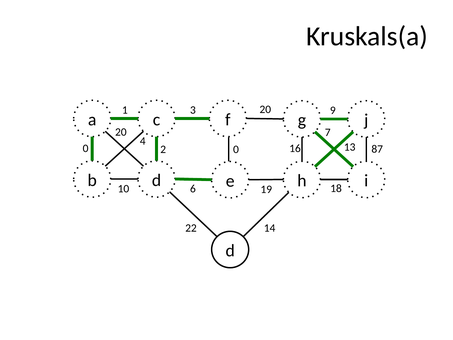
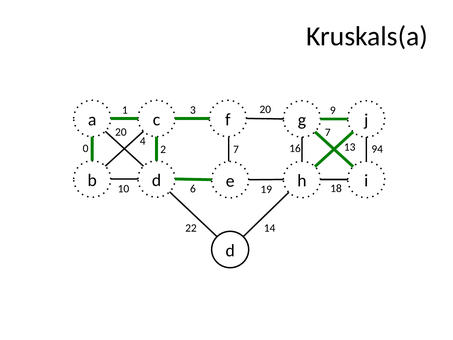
87: 87 -> 94 (377, 149)
2 0: 0 -> 7 (236, 149)
